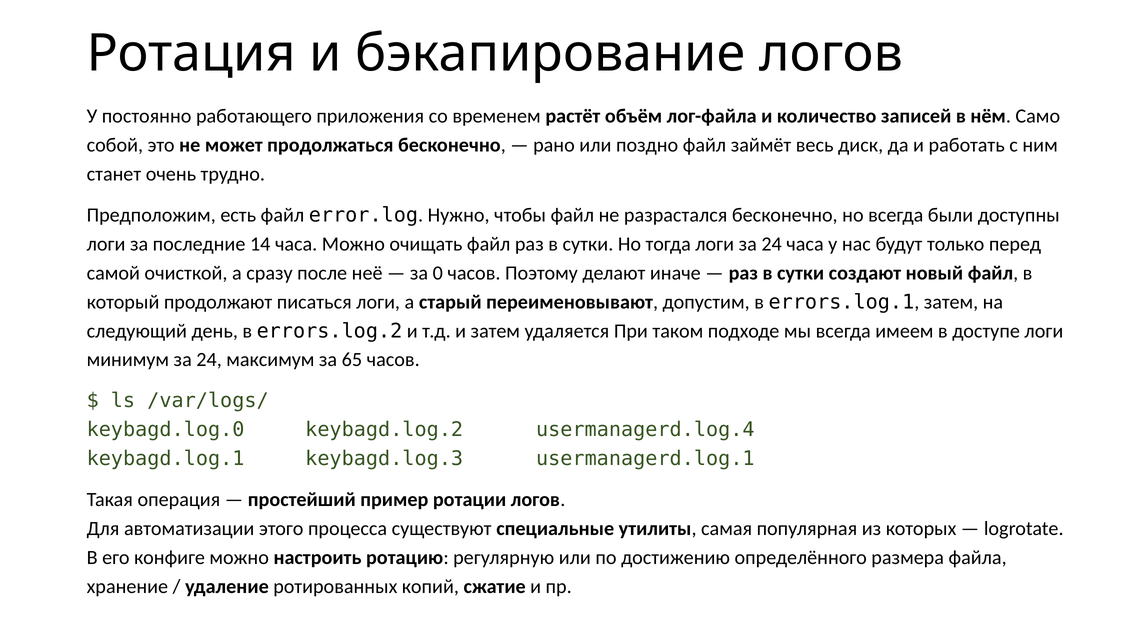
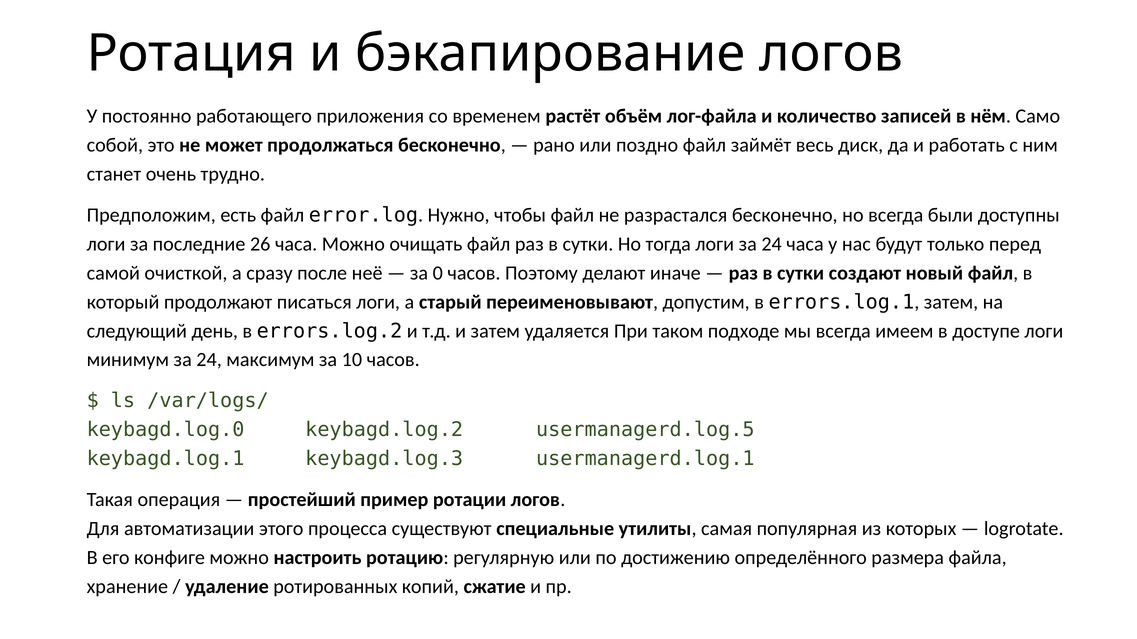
14: 14 -> 26 (260, 244)
65: 65 -> 10 (352, 360)
usermanagerd.log.4: usermanagerd.log.4 -> usermanagerd.log.5 (645, 430)
